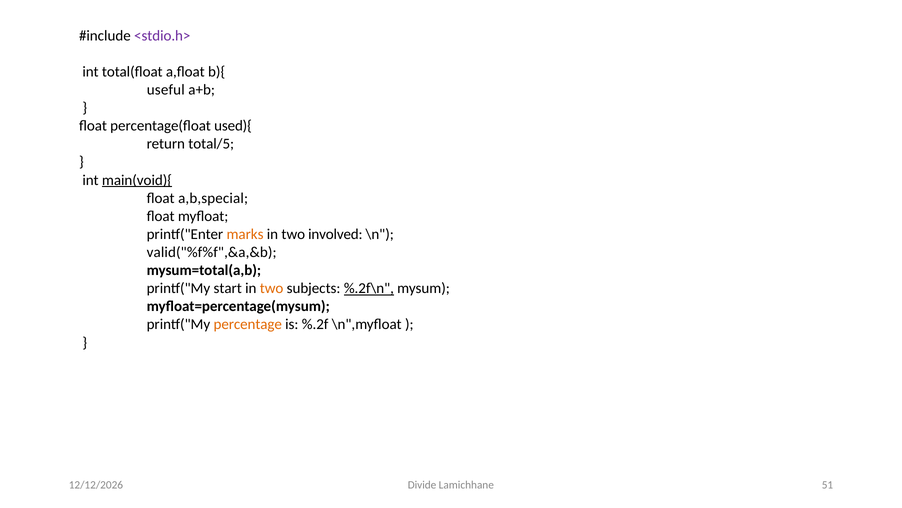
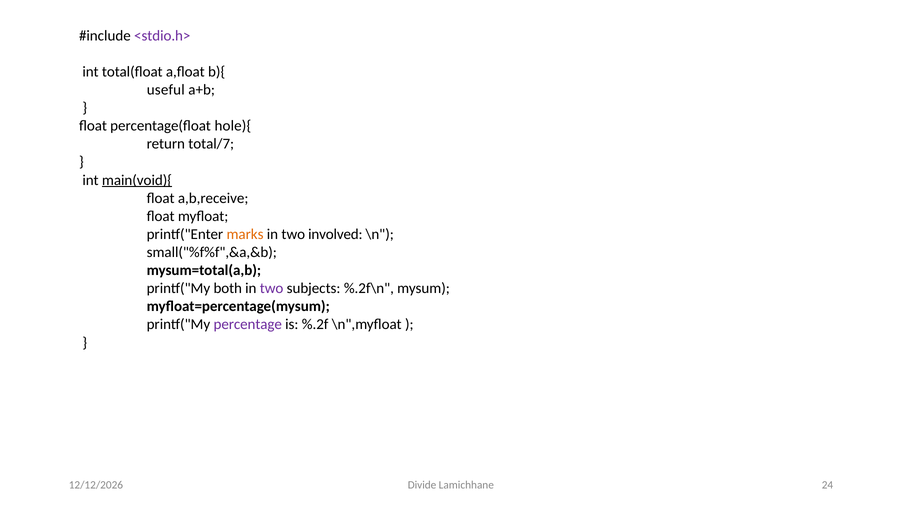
used){: used){ -> hole){ (233, 126)
total/5: total/5 -> total/7 (211, 144)
a,b,special: a,b,special -> a,b,receive (213, 198)
valid("%f%f",&a,&b: valid("%f%f",&a,&b -> small("%f%f",&a,&b (212, 252)
start: start -> both (228, 288)
two colour: orange -> purple (272, 288)
%.2f\n underline: present -> none (369, 288)
percentage colour: orange -> purple (248, 324)
51: 51 -> 24 (827, 484)
